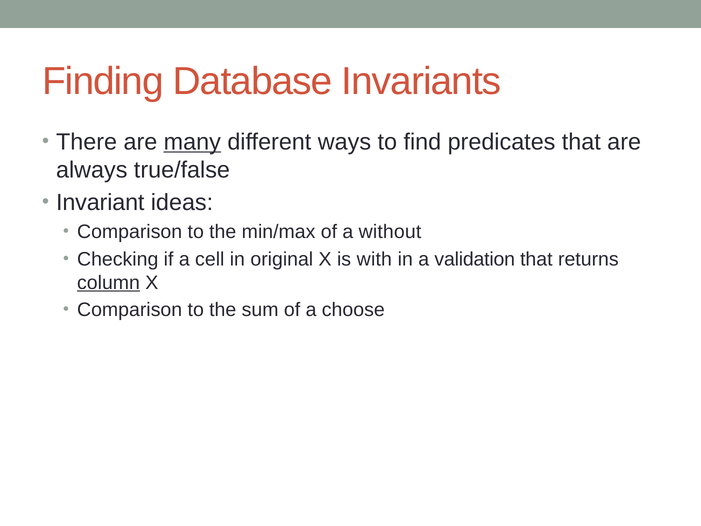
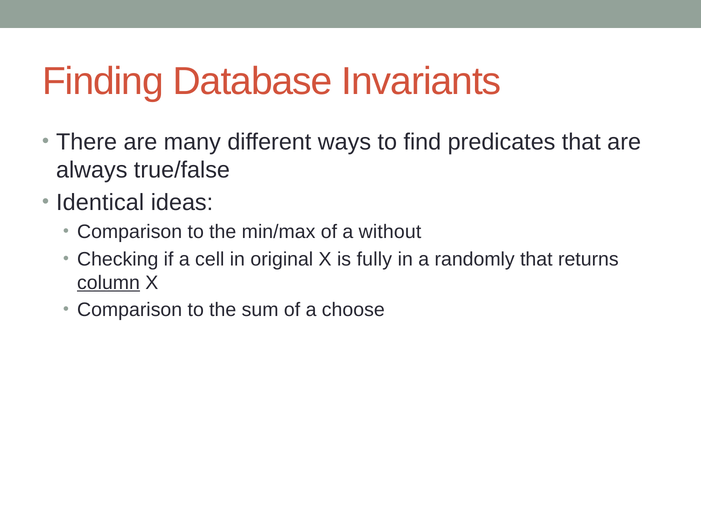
many underline: present -> none (192, 142)
Invariant: Invariant -> Identical (100, 203)
with: with -> fully (374, 259)
validation: validation -> randomly (475, 259)
